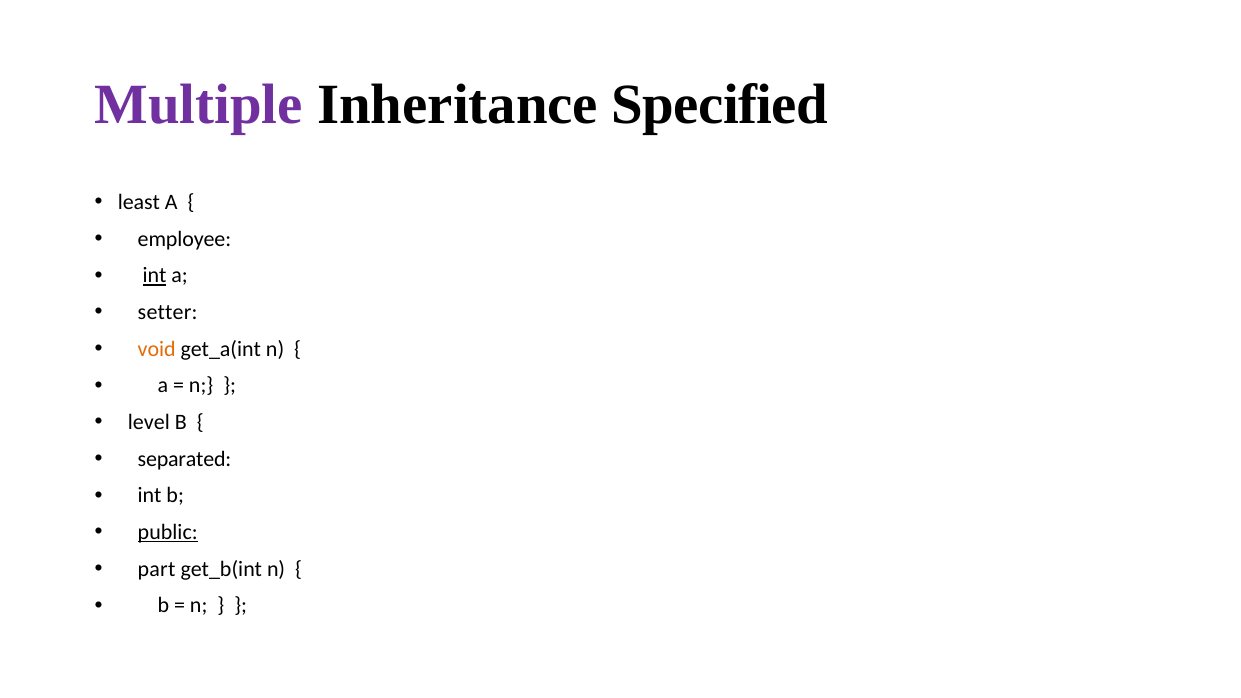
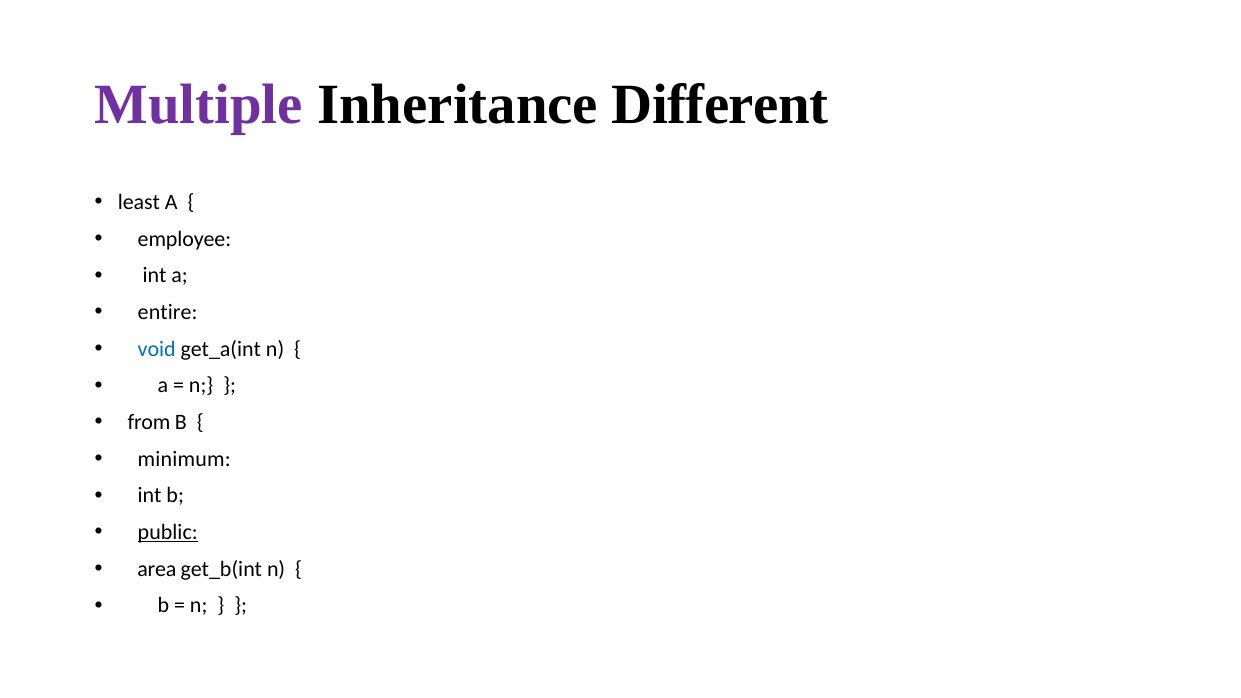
Specified: Specified -> Different (720, 104)
int underline: present -> none (155, 276)
setter: setter -> entire (168, 312)
void colour: orange -> blue (157, 349)
level: level -> from (149, 422)
separated: separated -> minimum (184, 459)
part: part -> area (157, 569)
